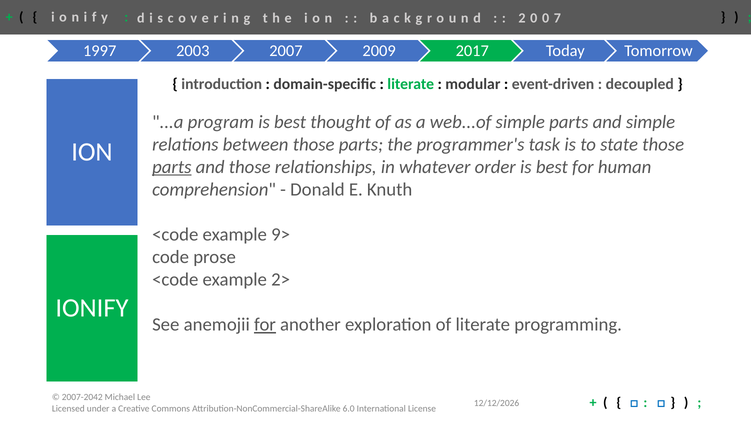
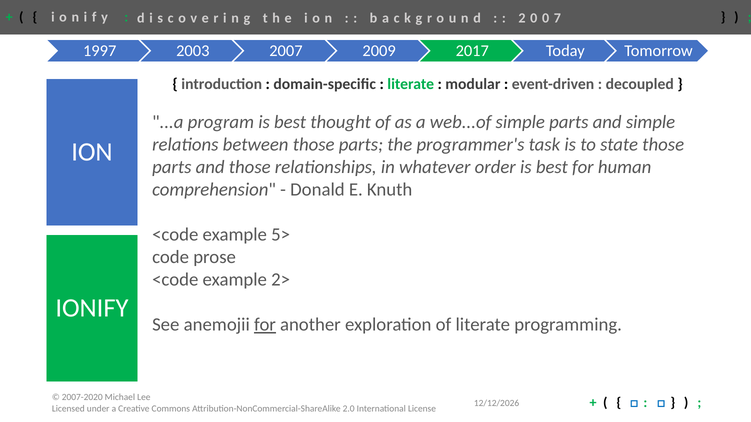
parts underline: present -> none (172, 167)
9>: 9> -> 5> (281, 235)
2007-2042: 2007-2042 -> 2007-2020 (82, 398)
6.0: 6.0 -> 2.0 (349, 409)
